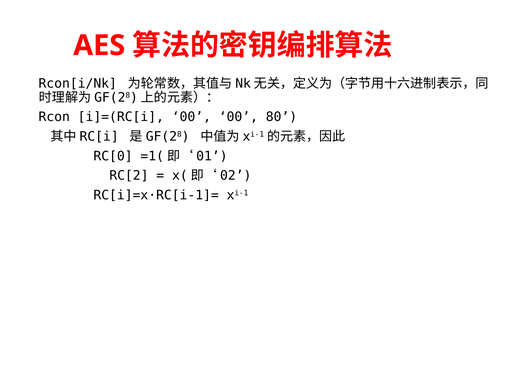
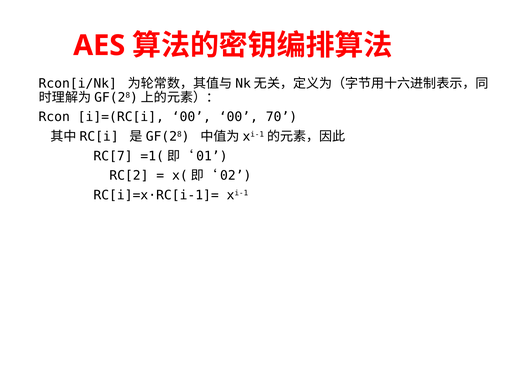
80: 80 -> 70 (281, 117)
RC[0: RC[0 -> RC[7 (113, 156)
